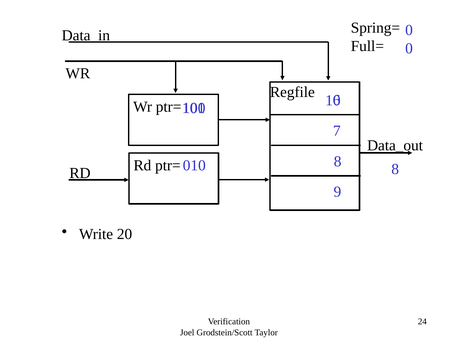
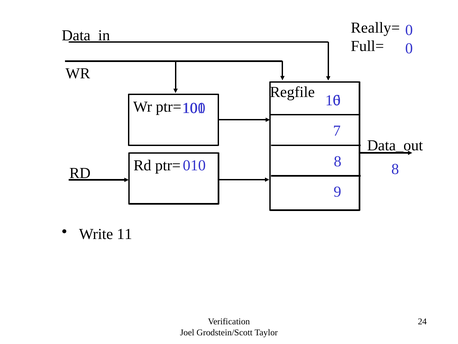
Spring=: Spring= -> Really= (375, 28)
20: 20 -> 11 (125, 234)
